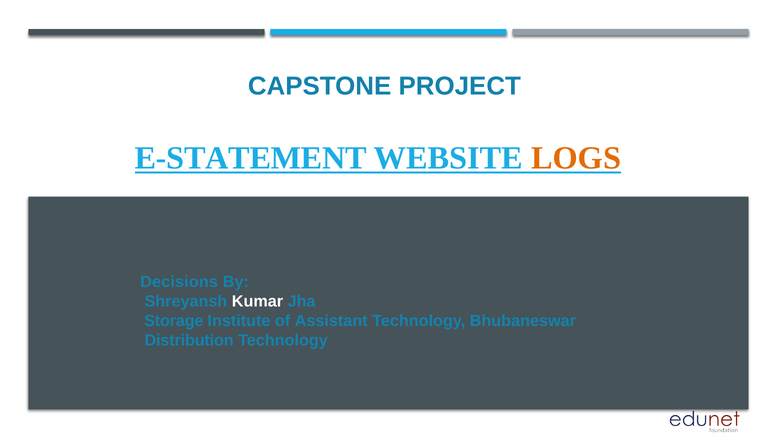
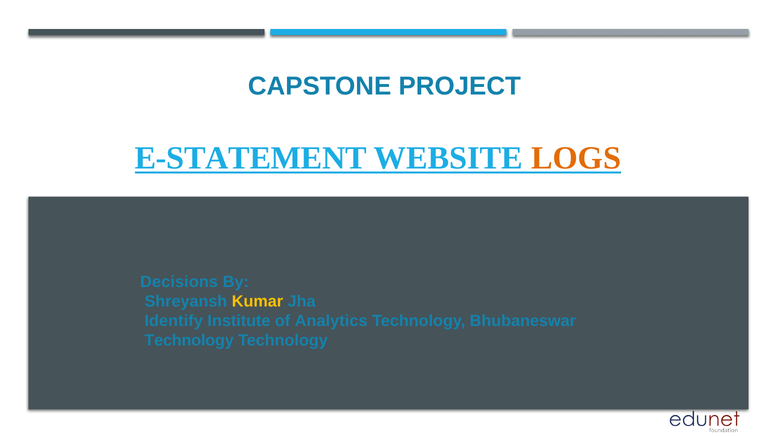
Kumar colour: white -> yellow (257, 301)
Storage: Storage -> Identify (174, 321)
Assistant: Assistant -> Analytics (331, 321)
Distribution: Distribution -> Technology (189, 340)
